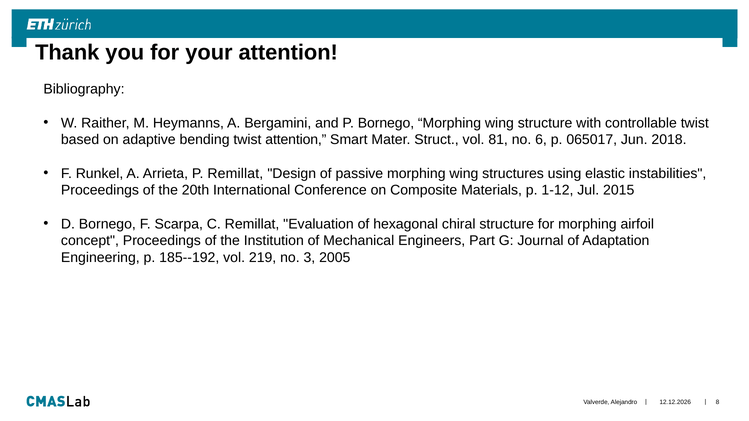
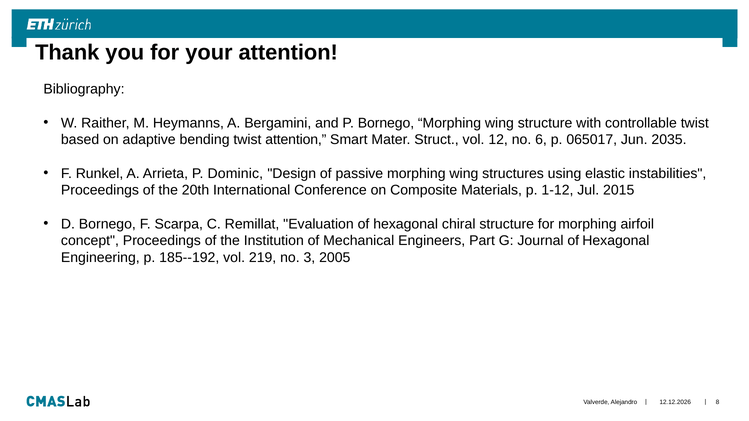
81: 81 -> 12 (498, 140)
2018: 2018 -> 2035 (669, 140)
P Remillat: Remillat -> Dominic (235, 174)
Journal of Adaptation: Adaptation -> Hexagonal (616, 241)
